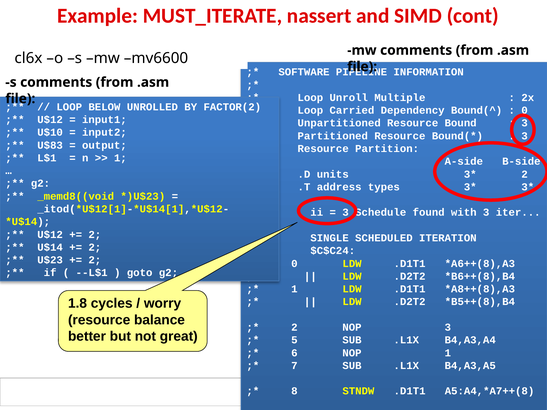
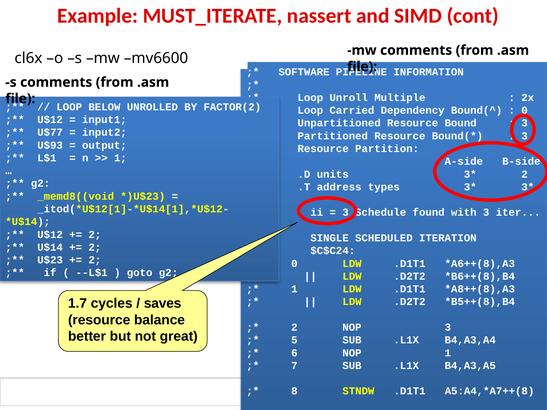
U$10: U$10 -> U$77 (50, 132)
U$83: U$83 -> U$93 (50, 145)
1.8: 1.8 -> 1.7 (78, 304)
worry: worry -> saves (163, 304)
